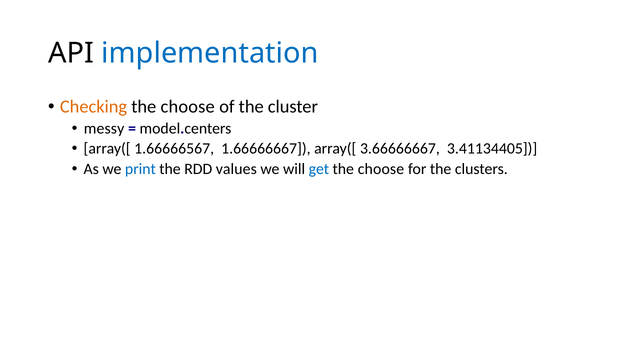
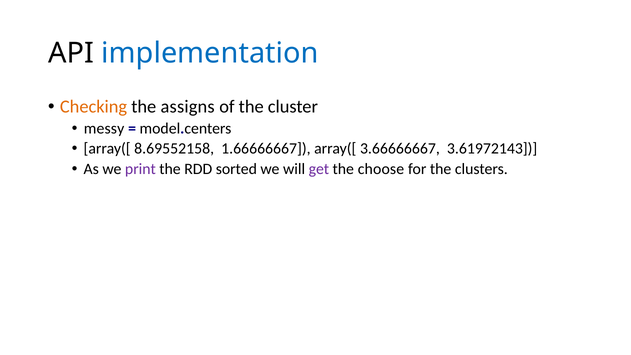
choose: choose -> assigns (188, 107)
1.66666567: 1.66666567 -> 8.69552158 (174, 149)
3.41134405: 3.41134405 -> 3.61972143 (492, 149)
print colour: blue -> purple (140, 169)
values: values -> sorted (236, 169)
get colour: blue -> purple (319, 169)
